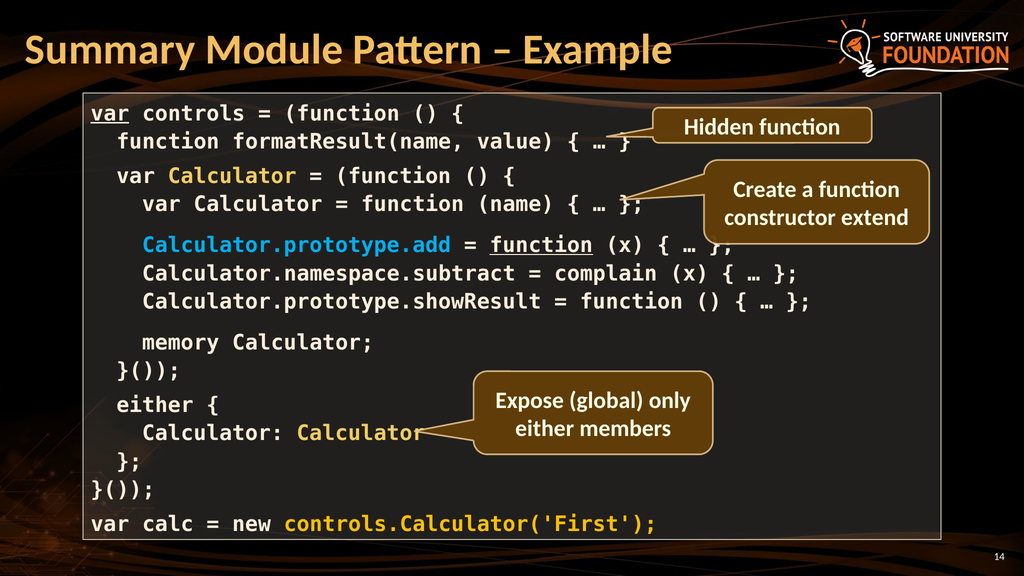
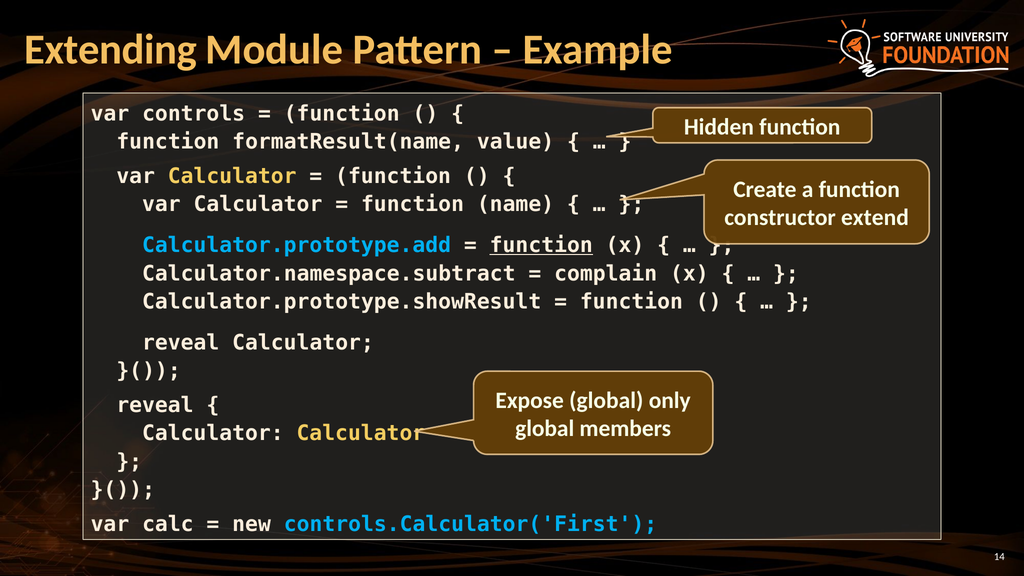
Summary: Summary -> Extending (111, 50)
var underline: present -> none (110, 114)
memory: memory -> reveal (181, 343)
either: either -> reveal (155, 405)
either: either -> global (545, 429)
controls.Calculator('First colour: yellow -> light blue (470, 524)
